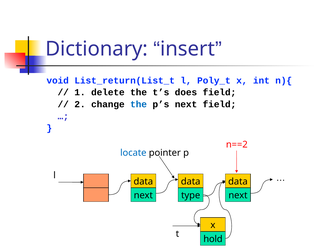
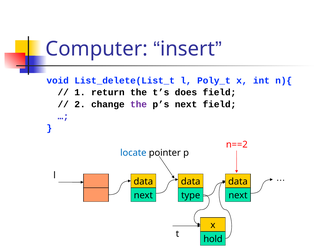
Dictionary: Dictionary -> Computer (97, 49)
List_return(List_t: List_return(List_t -> List_delete(List_t (125, 80)
delete: delete -> return (108, 92)
the colour: blue -> purple (139, 104)
